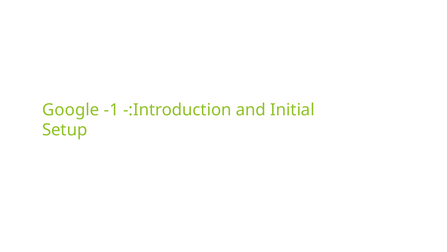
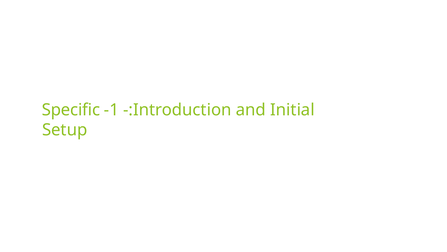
Google: Google -> Specific (71, 110)
